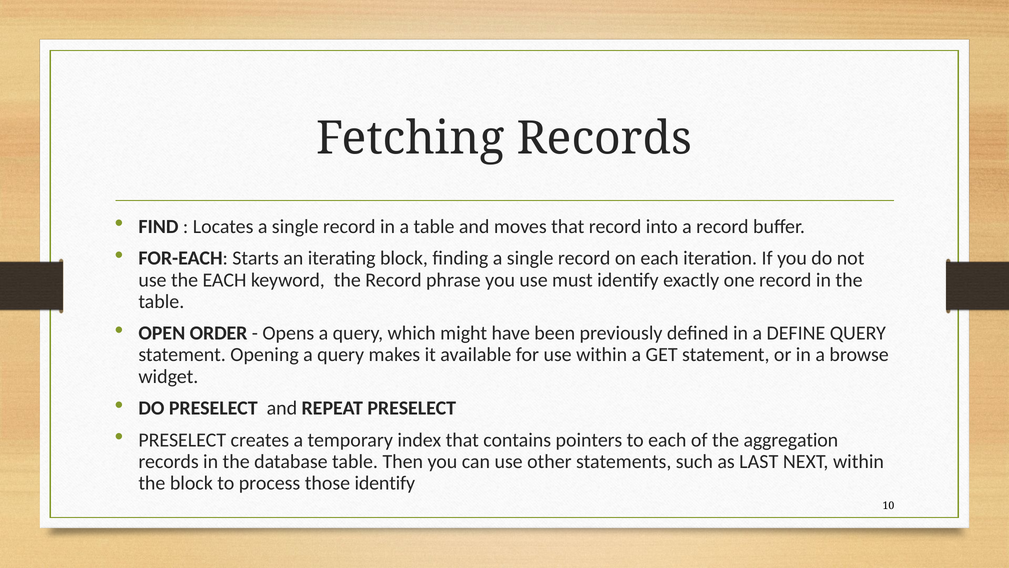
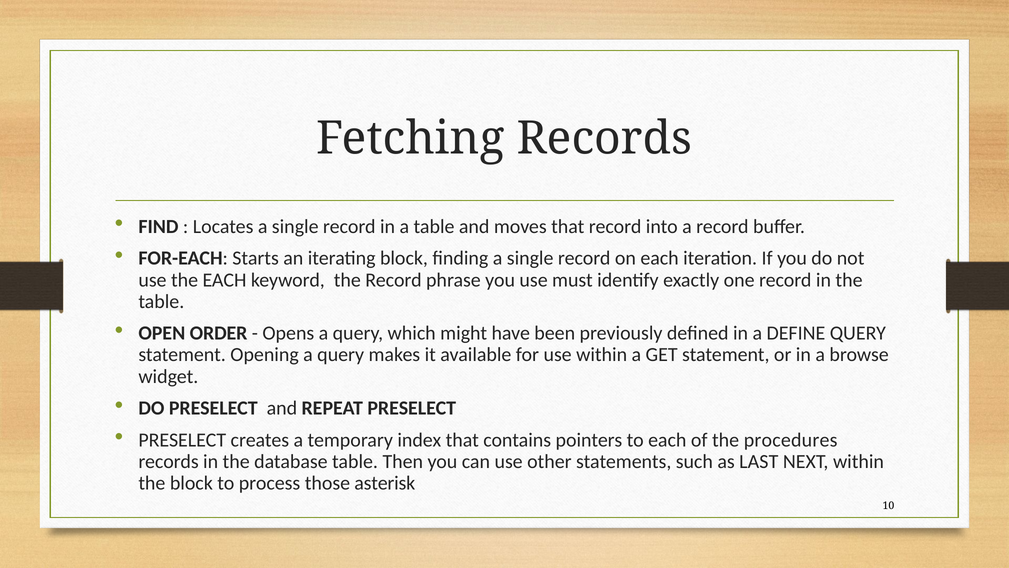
aggregation: aggregation -> procedures (791, 440)
those identify: identify -> asterisk (385, 483)
